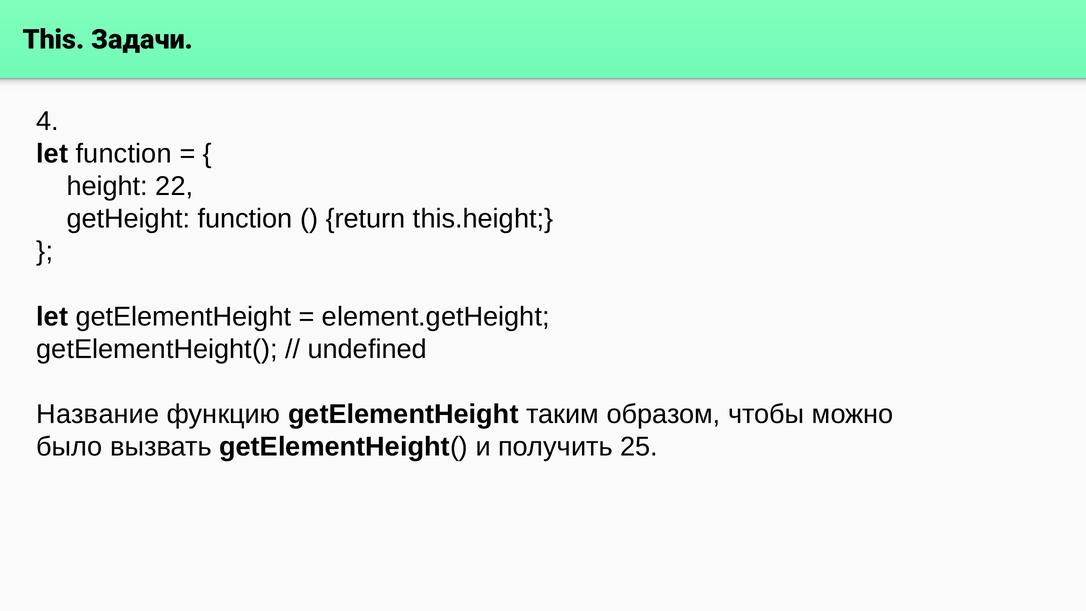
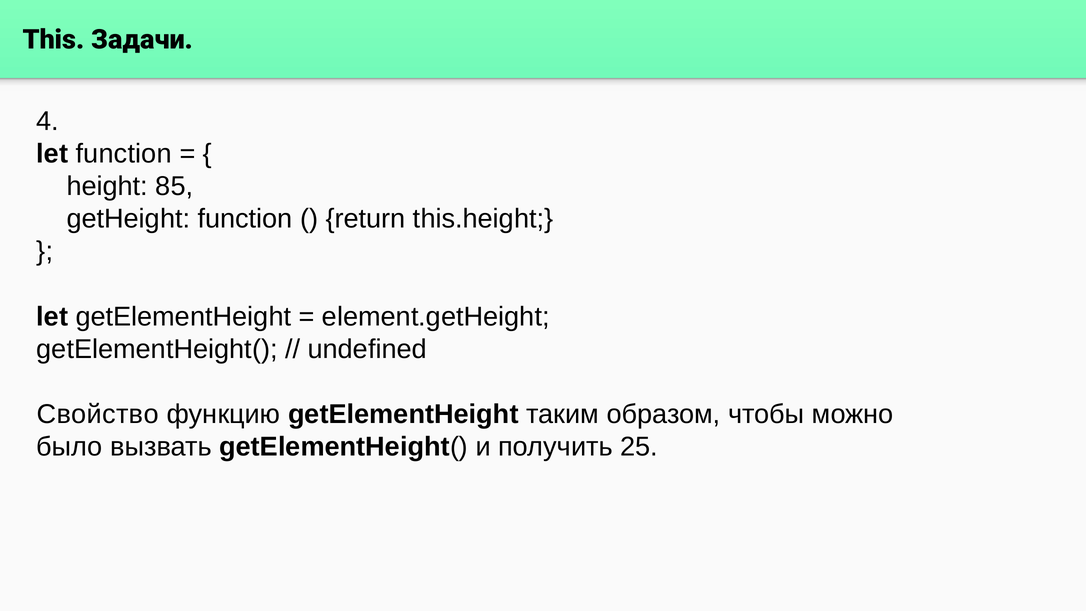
22: 22 -> 85 (174, 186)
Название: Название -> Свойство (98, 414)
